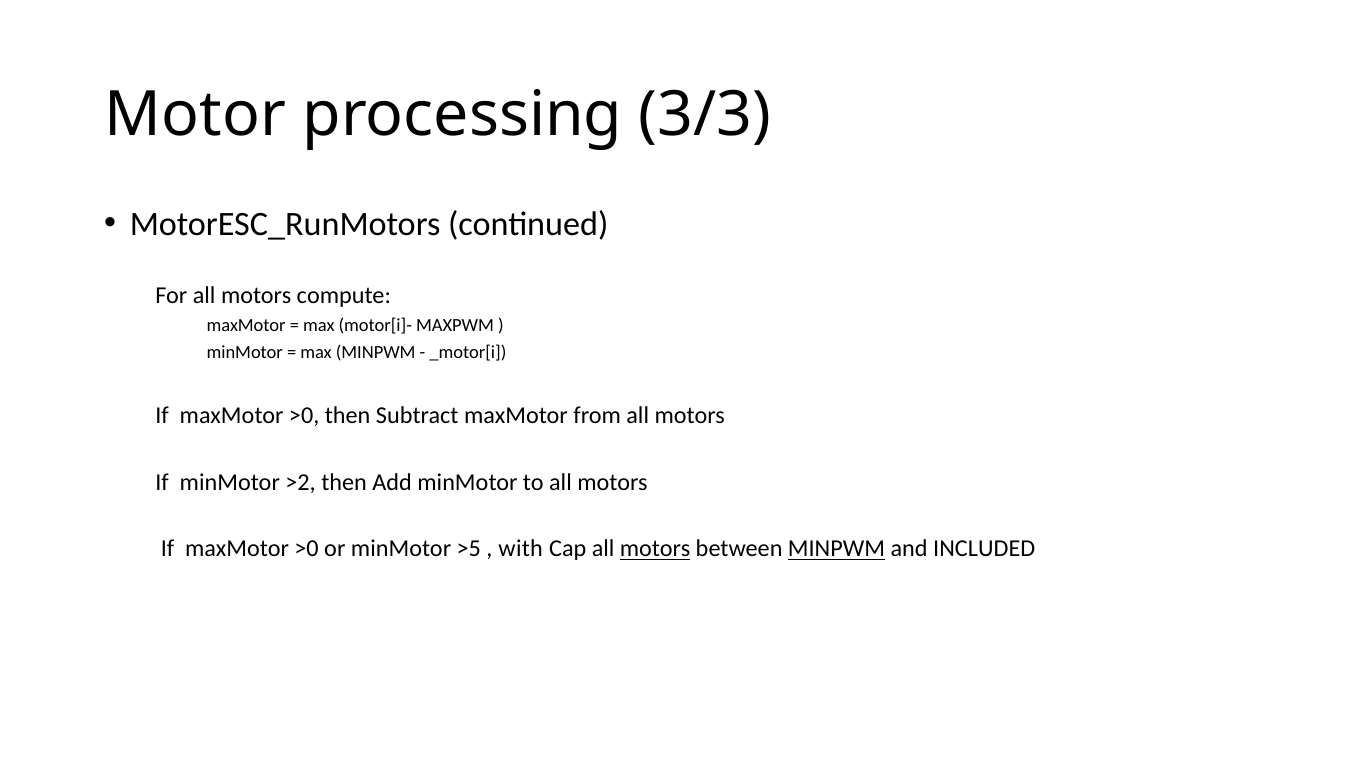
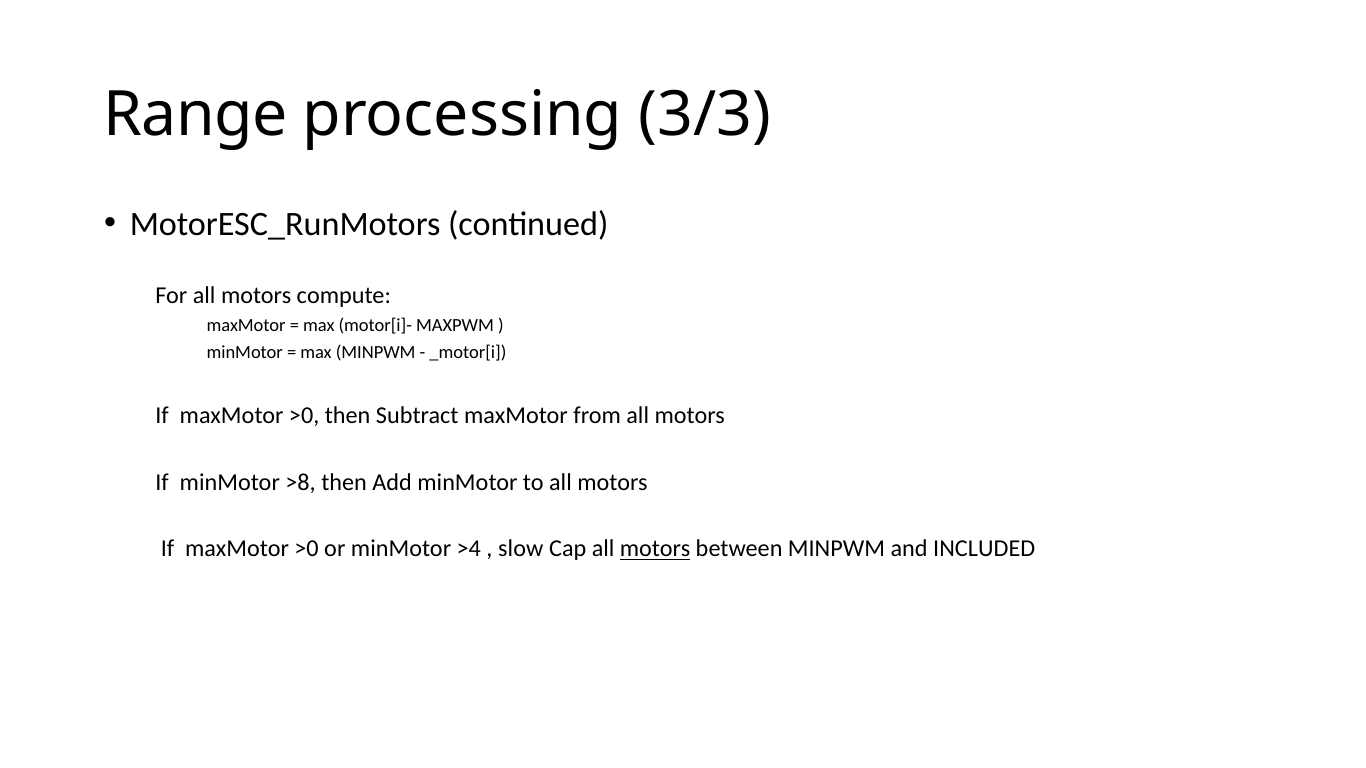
Motor: Motor -> Range (196, 115)
>2: >2 -> >8 (301, 483)
>5: >5 -> >4 (469, 549)
with: with -> slow (521, 549)
MINPWM underline: present -> none (836, 549)
